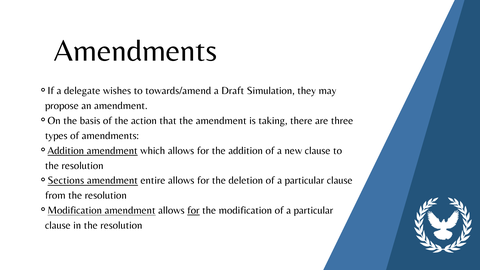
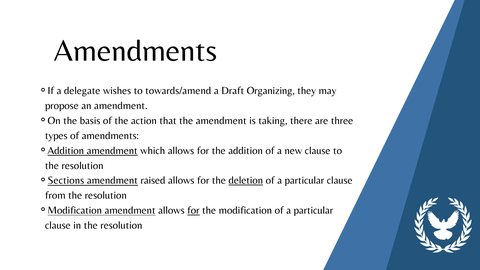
Simulation: Simulation -> Organizing (271, 91)
entire: entire -> raised (153, 180)
deletion underline: none -> present (246, 180)
